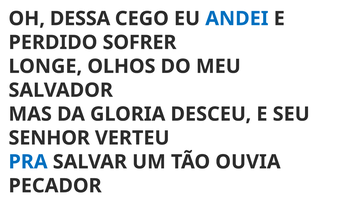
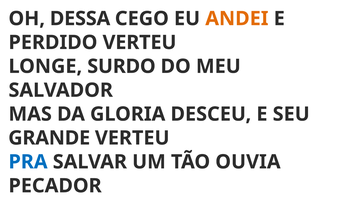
ANDEI colour: blue -> orange (237, 19)
PERDIDO SOFRER: SOFRER -> VERTEU (140, 42)
OLHOS: OLHOS -> SURDO (121, 66)
SENHOR: SENHOR -> GRANDE (49, 138)
